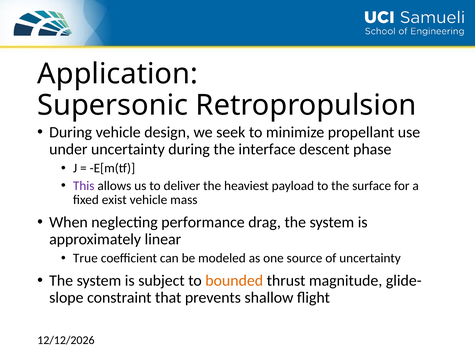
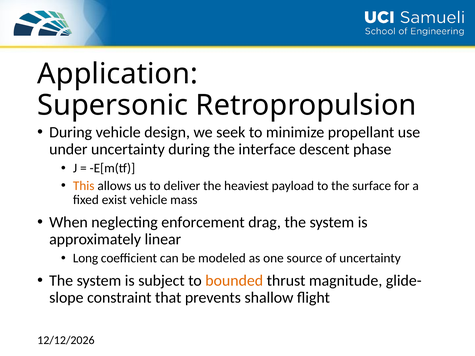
This colour: purple -> orange (84, 186)
performance: performance -> enforcement (203, 222)
True: True -> Long (86, 258)
